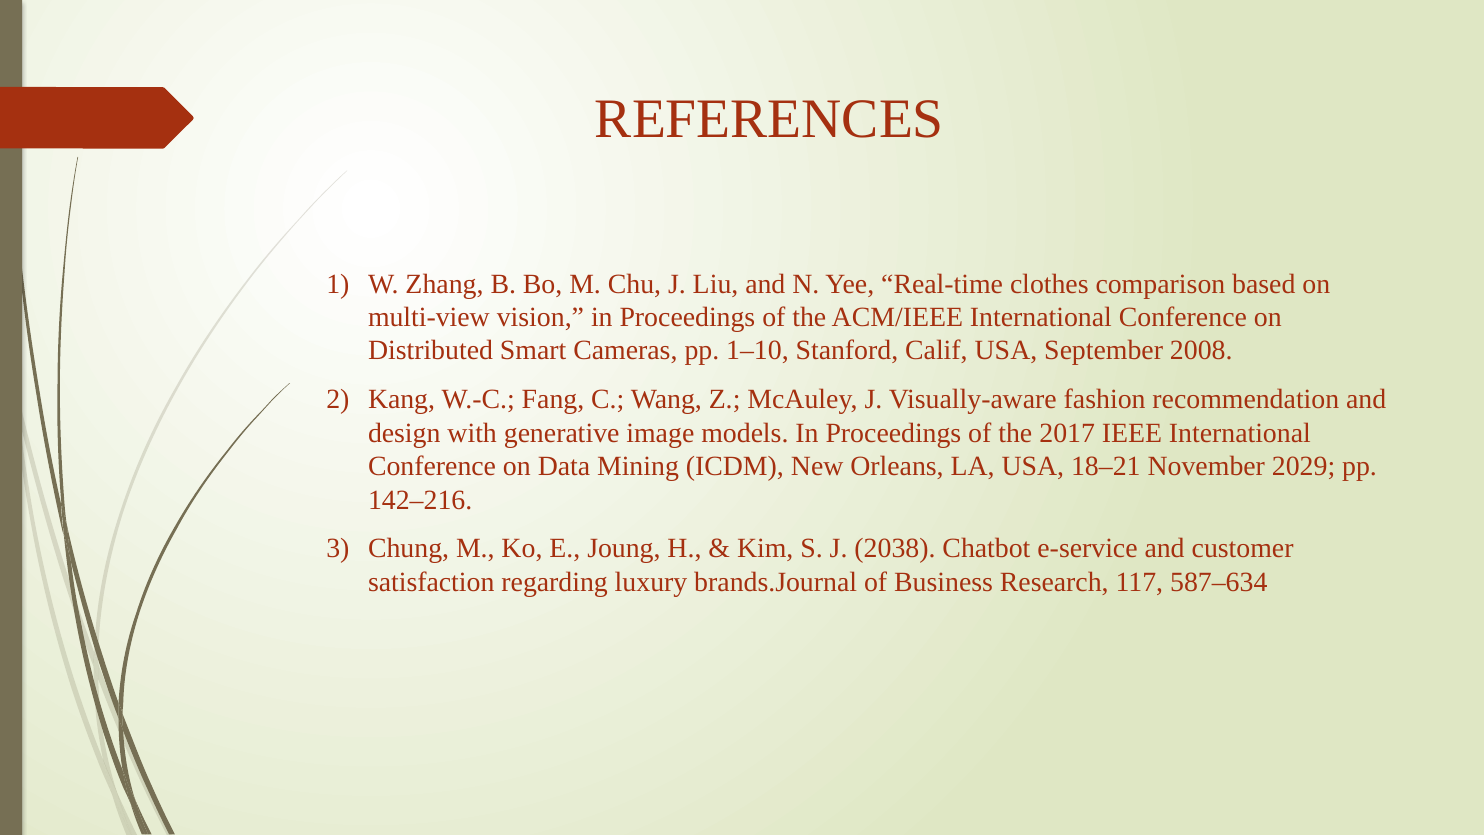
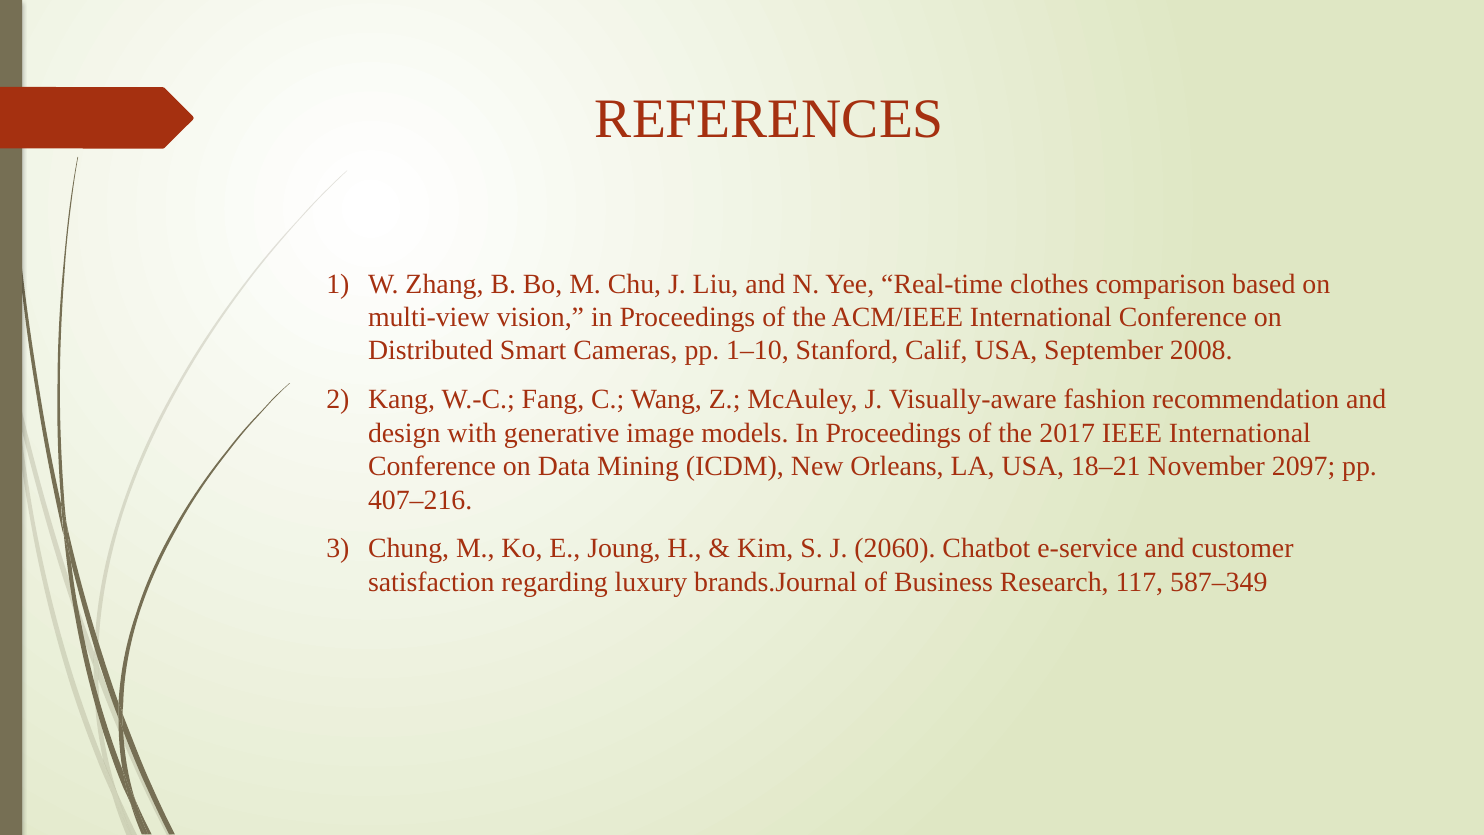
2029: 2029 -> 2097 (1304, 466)
142–216: 142–216 -> 407–216 (420, 500)
2038: 2038 -> 2060 (895, 549)
587–634: 587–634 -> 587–349 (1219, 582)
